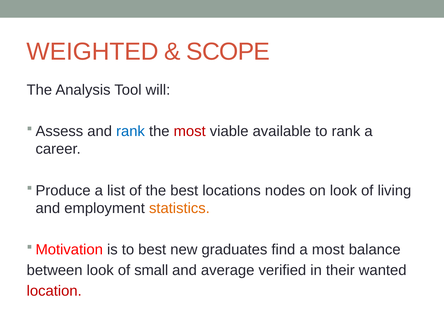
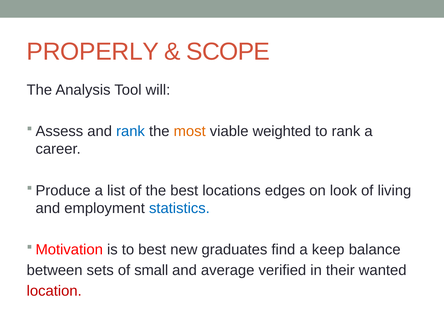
WEIGHTED: WEIGHTED -> PROPERLY (93, 52)
most colour: red -> orange (190, 131)
available: available -> weighted (282, 131)
nodes: nodes -> edges (285, 190)
statistics colour: orange -> blue (179, 208)
a most: most -> keep (328, 250)
between look: look -> sets (100, 270)
